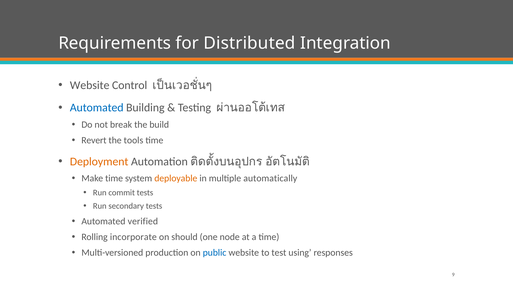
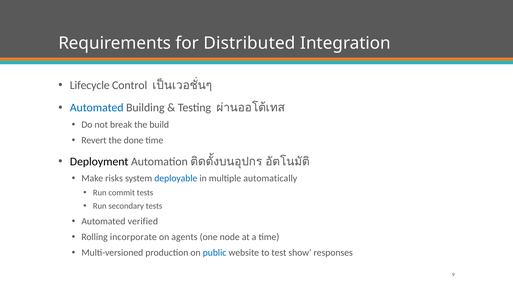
Website: Website -> Lifecycle (90, 85)
tools: tools -> done (134, 140)
Deployment colour: orange -> black (99, 161)
Make time: time -> risks (114, 178)
deployable colour: orange -> blue (176, 178)
should: should -> agents (184, 237)
using: using -> show (300, 252)
